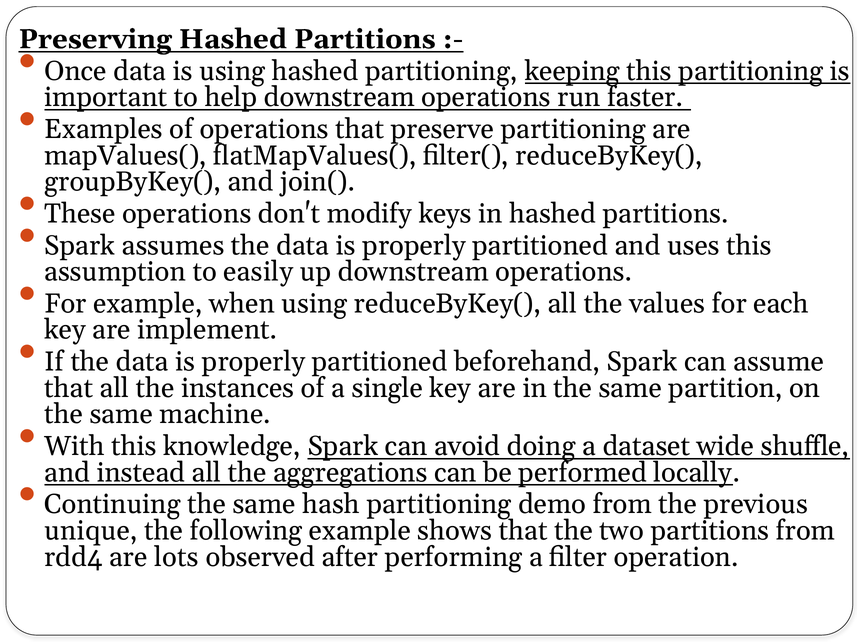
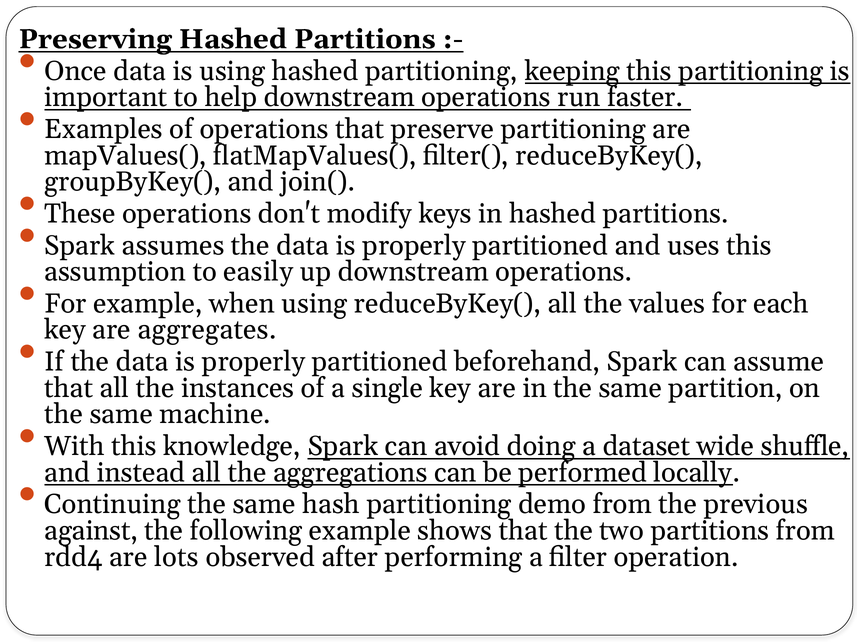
implement: implement -> aggregates (207, 330)
unique: unique -> against (91, 531)
